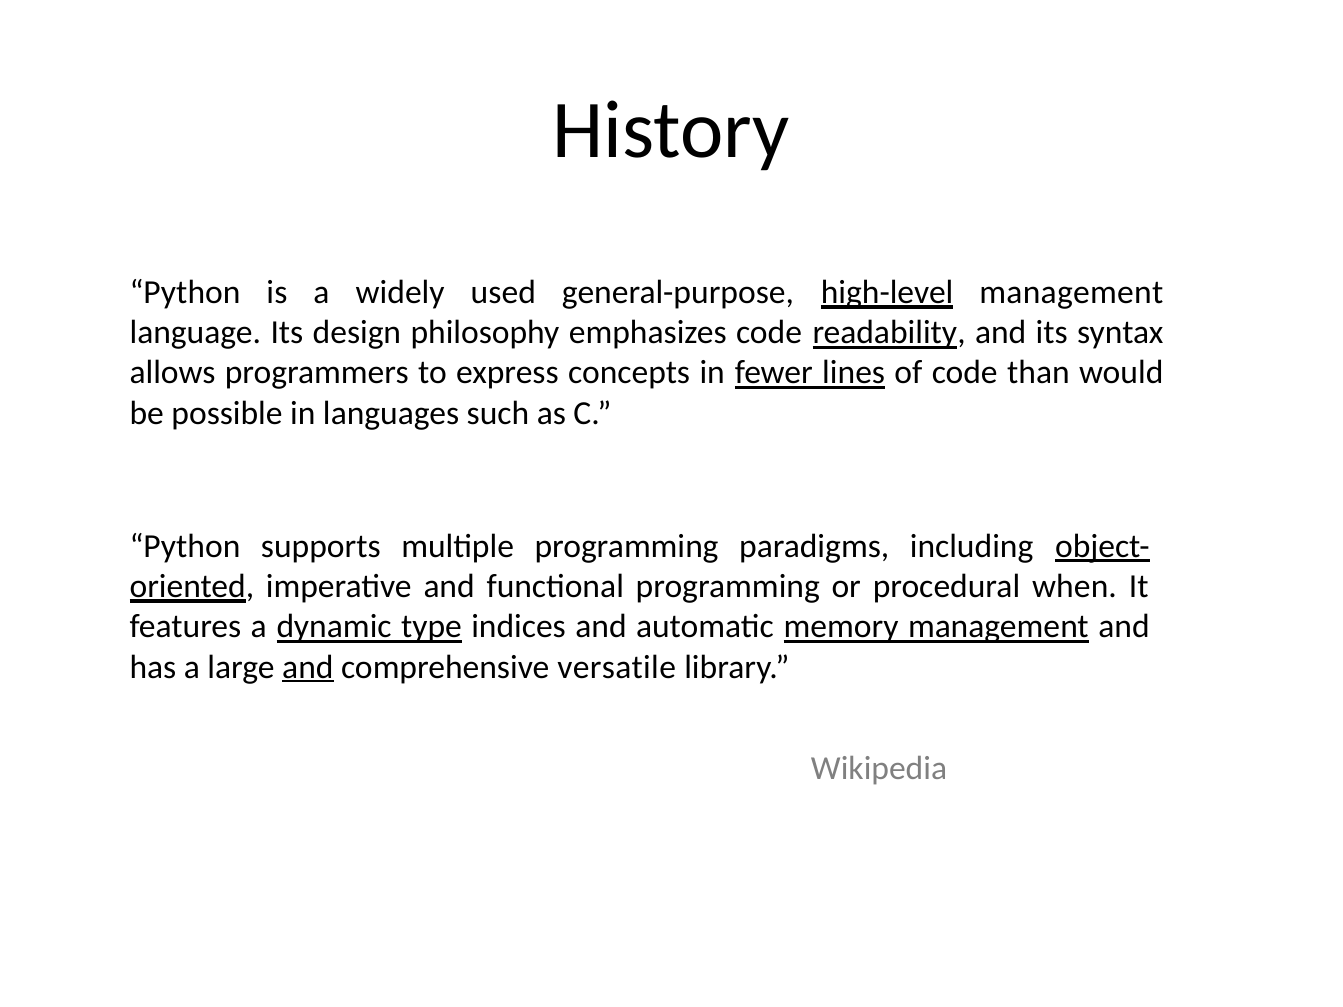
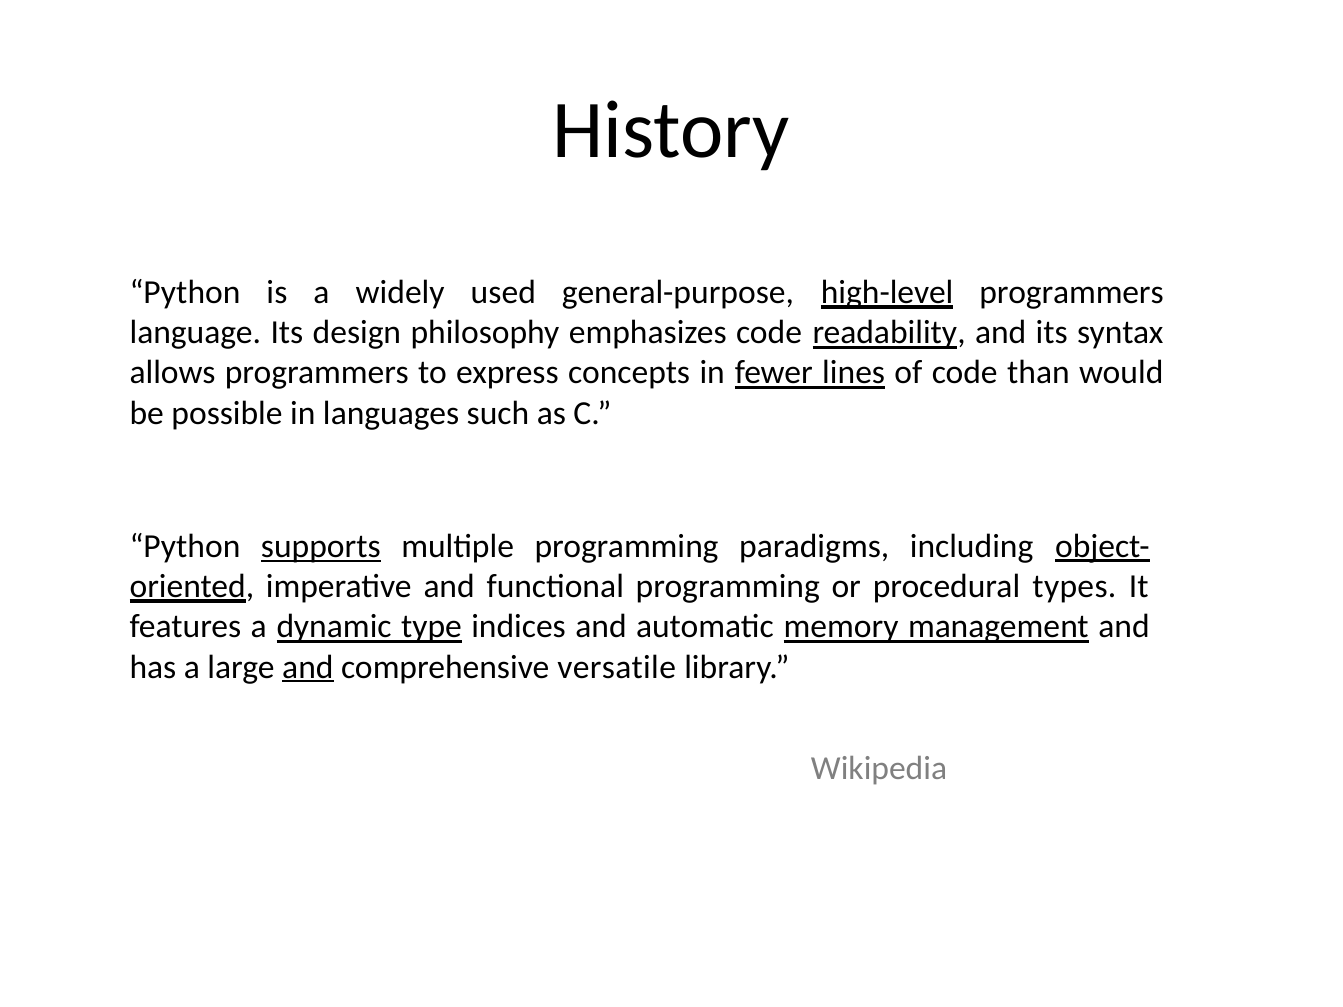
high-level management: management -> programmers (1072, 292)
supports underline: none -> present (321, 546)
when: when -> types (1074, 587)
